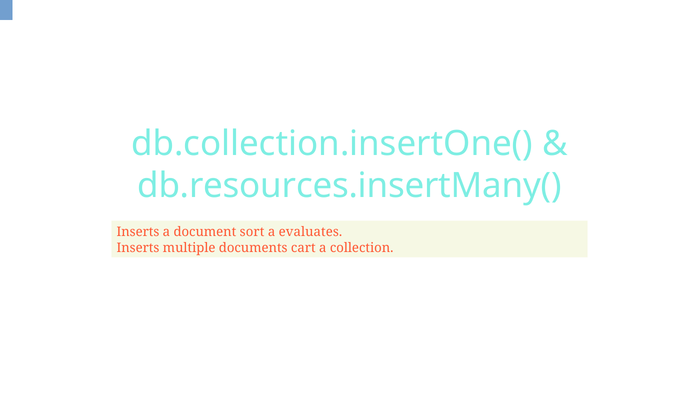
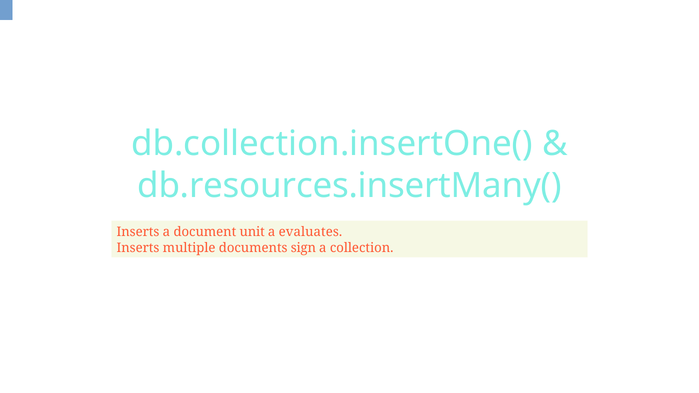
sort: sort -> unit (252, 232)
cart: cart -> sign (303, 248)
